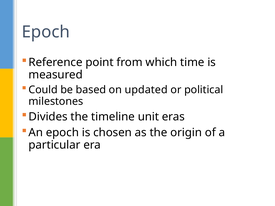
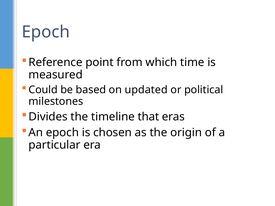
unit: unit -> that (148, 117)
